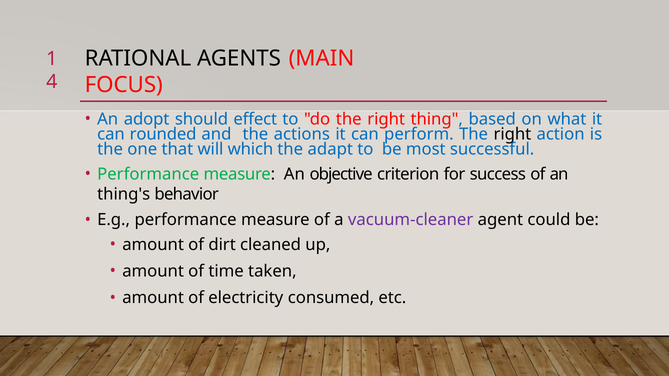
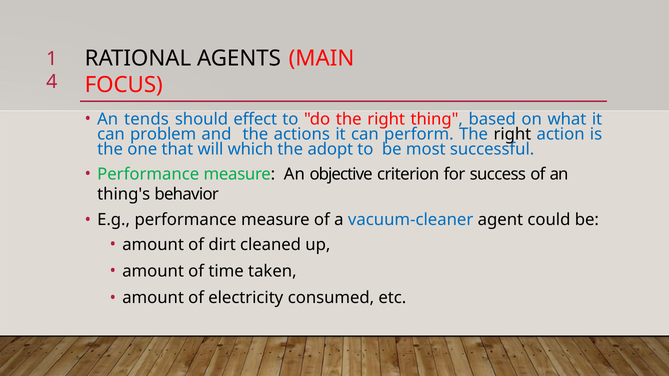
adopt: adopt -> tends (146, 119)
rounded: rounded -> problem (163, 134)
adapt: adapt -> adopt (330, 149)
vacuum-cleaner colour: purple -> blue (411, 220)
